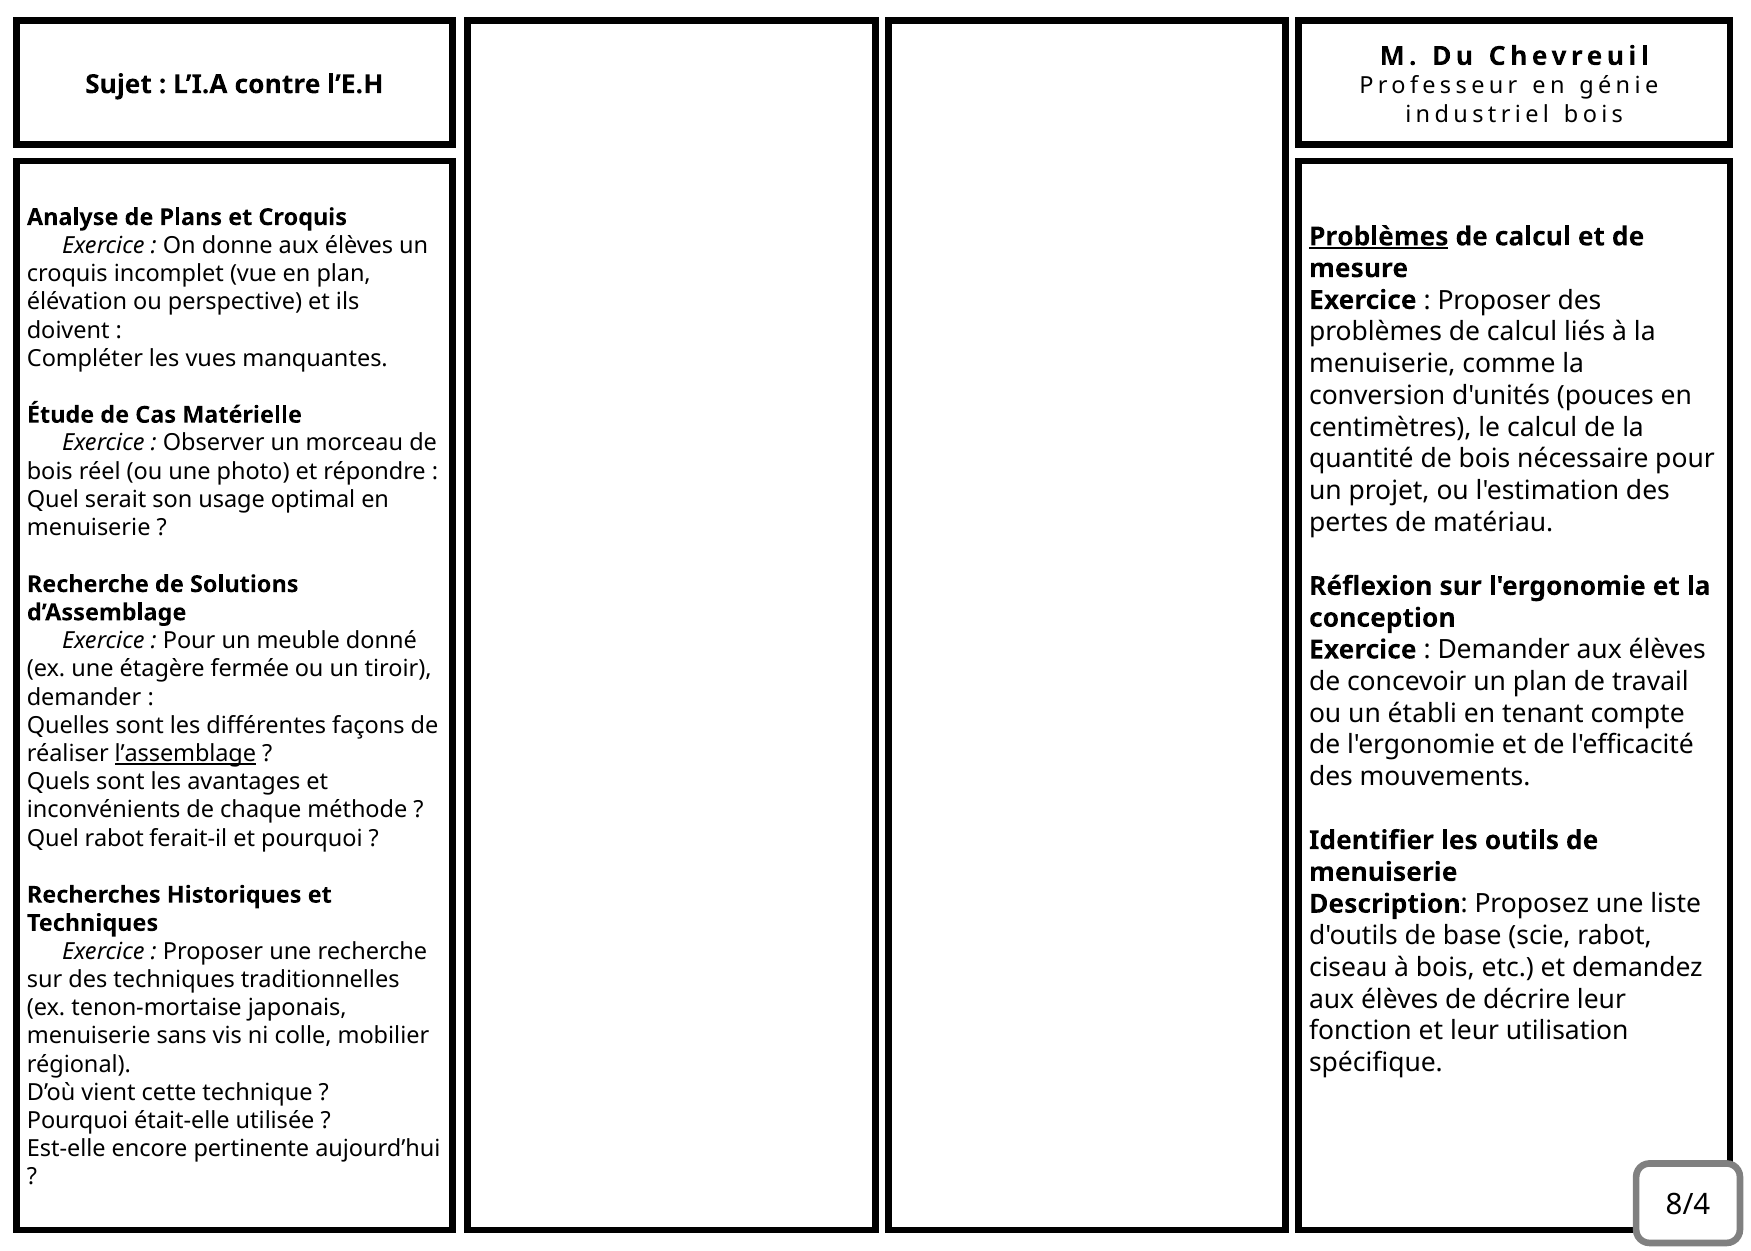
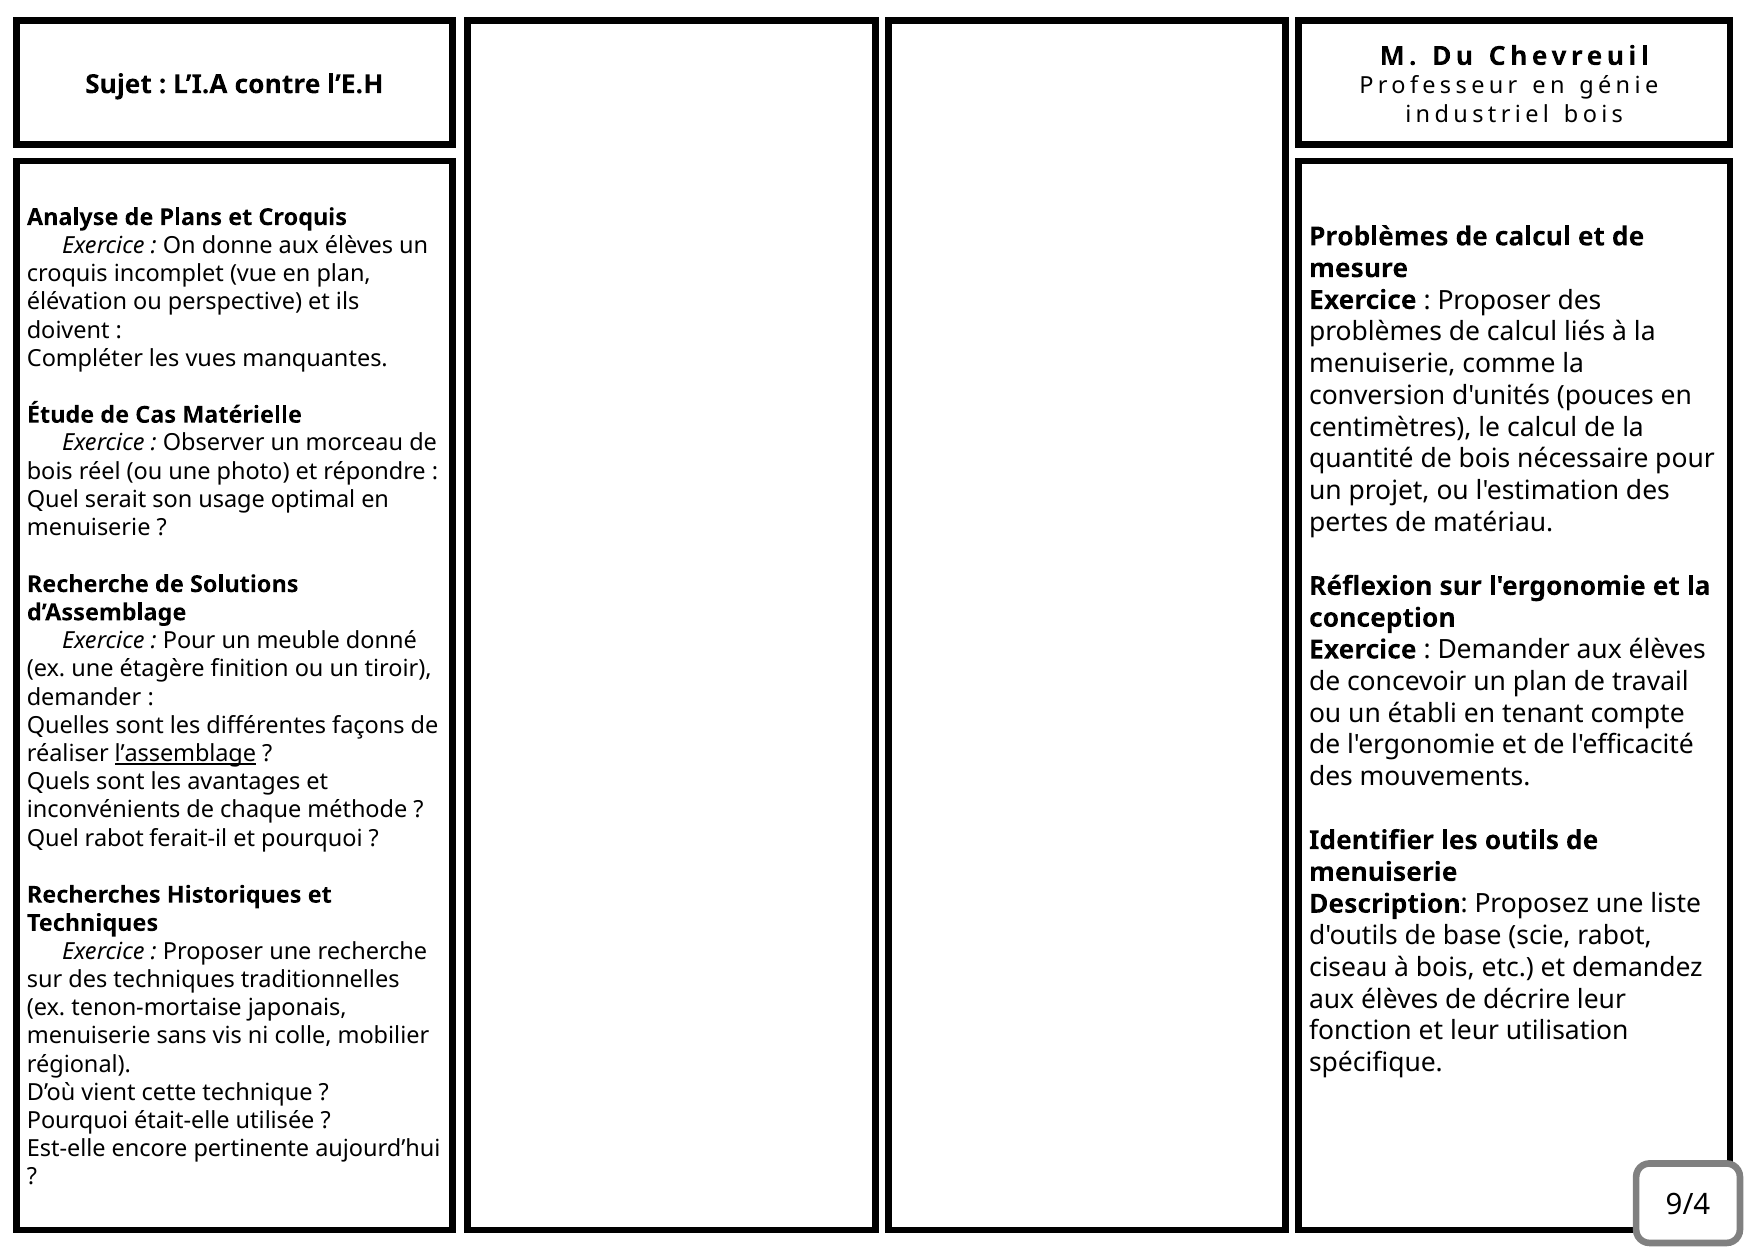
Problèmes underline: present -> none (1379, 237)
fermée: fermée -> finition (250, 669)
8/4: 8/4 -> 9/4 (1688, 1205)
